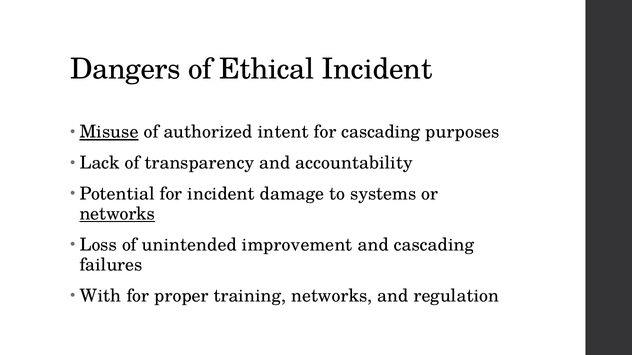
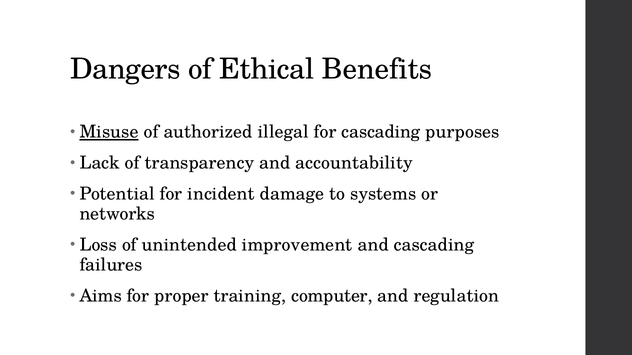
Ethical Incident: Incident -> Benefits (377, 69)
intent: intent -> illegal (283, 132)
networks underline: present -> none (117, 214)
With: With -> Aims (101, 296)
training networks: networks -> computer (332, 296)
